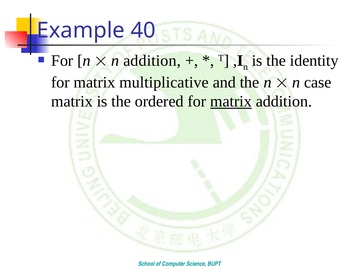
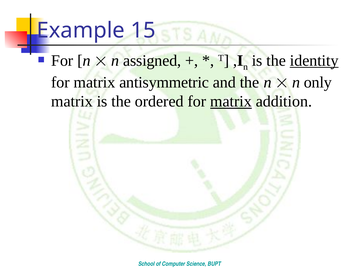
40: 40 -> 15 (143, 30)
n addition: addition -> assigned (152, 61)
identity underline: none -> present (314, 61)
multiplicative: multiplicative -> antisymmetric (164, 82)
case: case -> only (318, 82)
